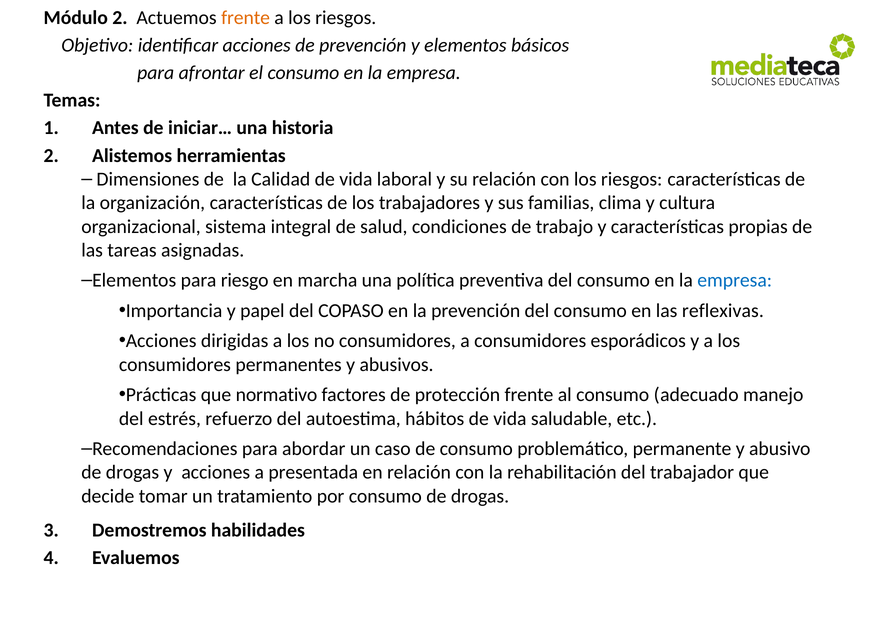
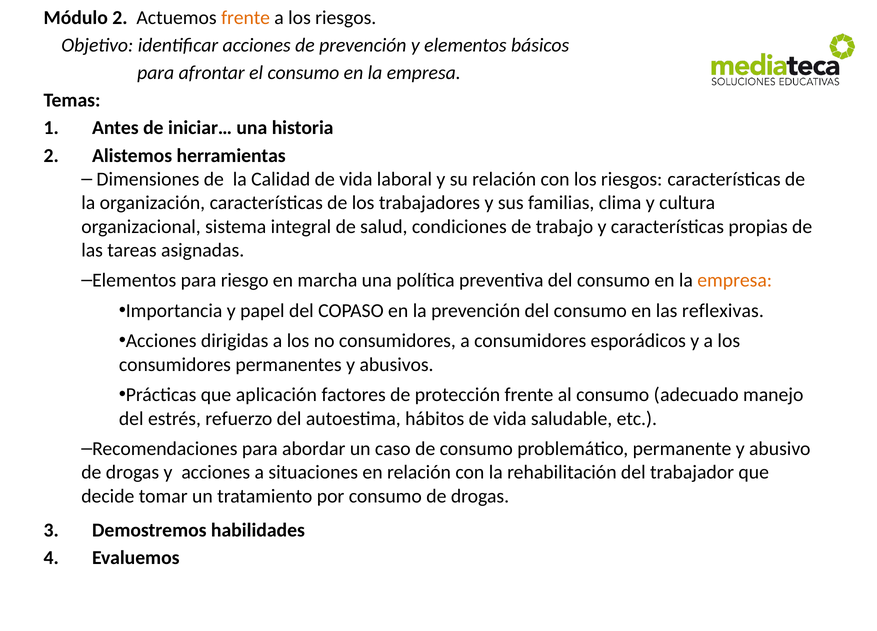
empresa colour: blue -> orange (735, 280)
normativo: normativo -> aplicación (276, 395)
presentada: presentada -> situaciones (313, 472)
